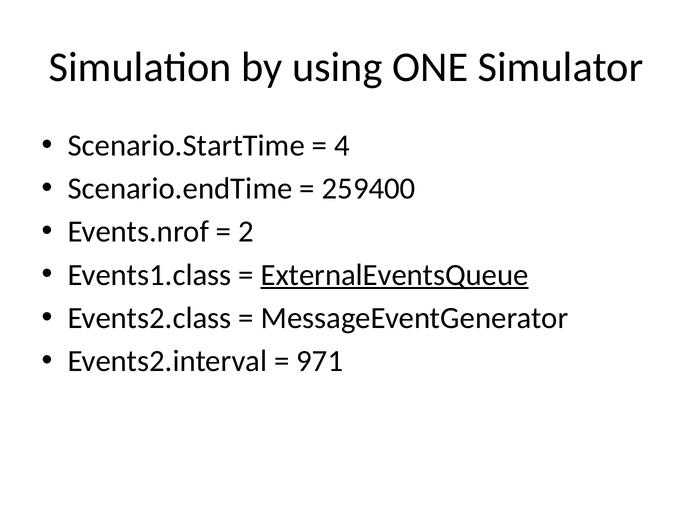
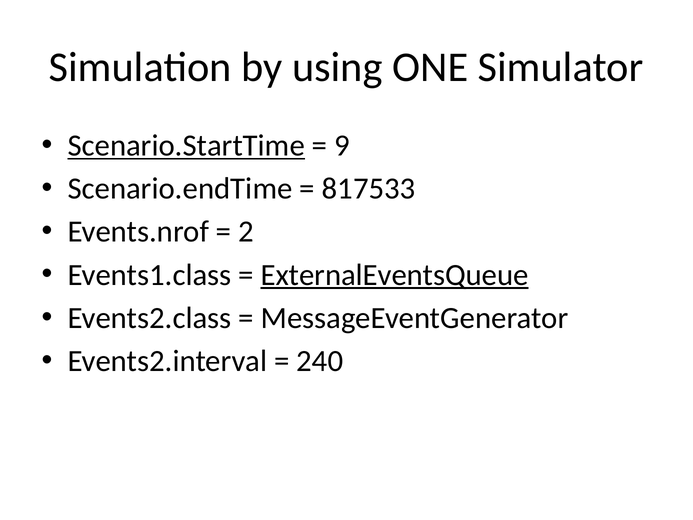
Scenario.StartTime underline: none -> present (186, 145)
4: 4 -> 9 (342, 145)
259400: 259400 -> 817533 (369, 189)
971: 971 -> 240 (320, 361)
